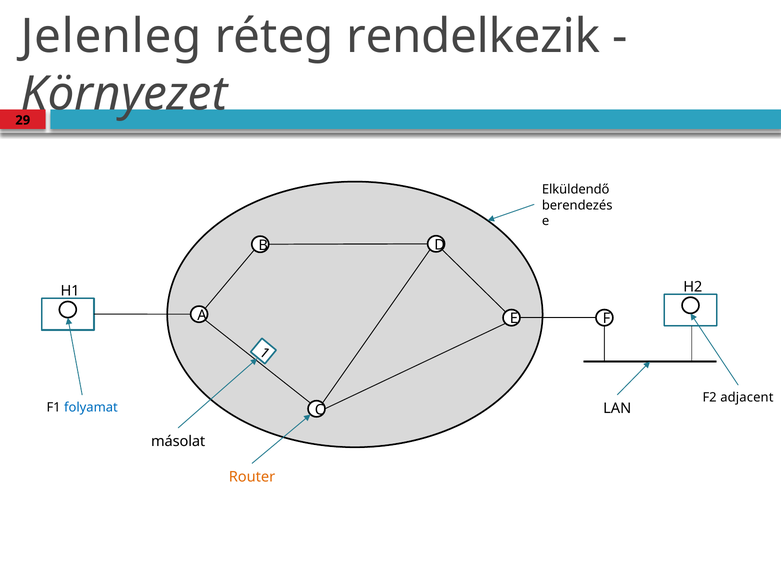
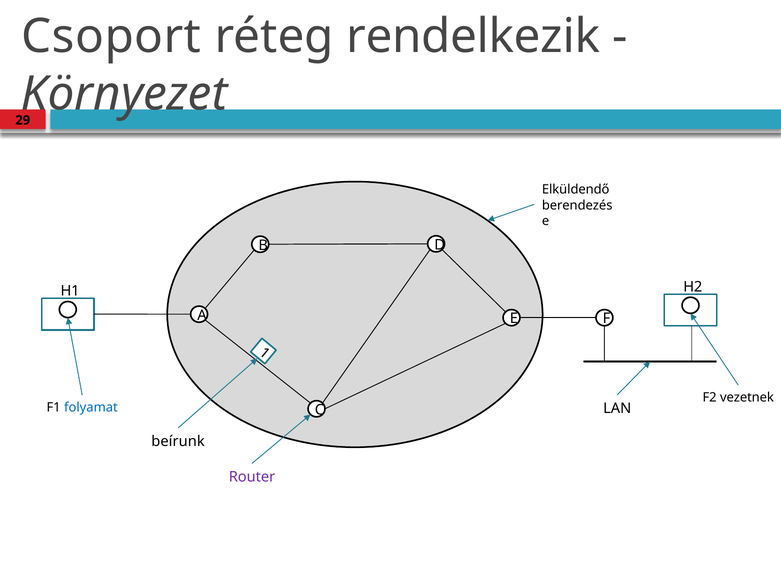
Jelenleg: Jelenleg -> Csoport (111, 37)
adjacent: adjacent -> vezetnek (747, 397)
másolat: másolat -> beírunk (178, 441)
Router colour: orange -> purple (252, 477)
